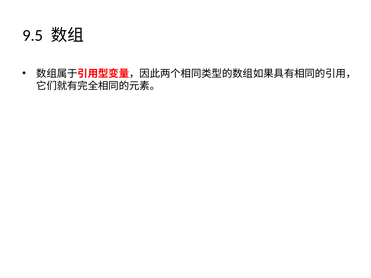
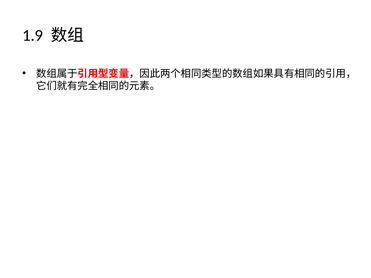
9.5: 9.5 -> 1.9 (33, 35)
